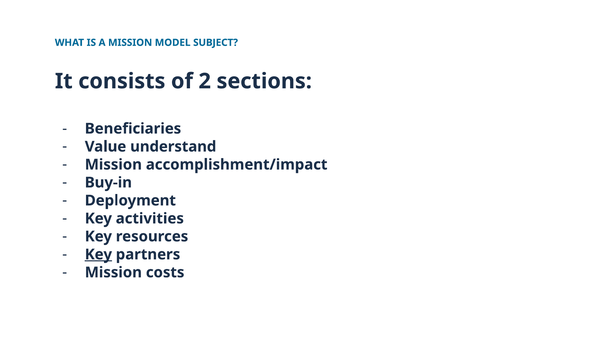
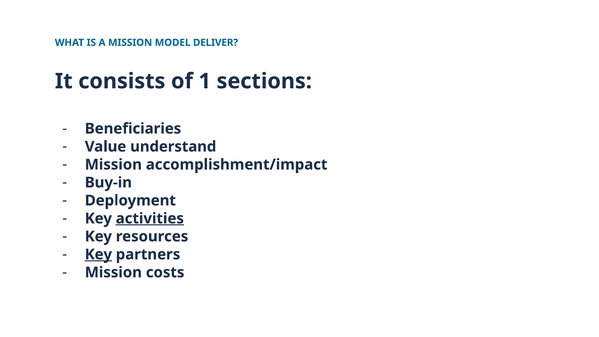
SUBJECT: SUBJECT -> DELIVER (216, 43)
2: 2 -> 1 (205, 81)
activities underline: none -> present (150, 218)
